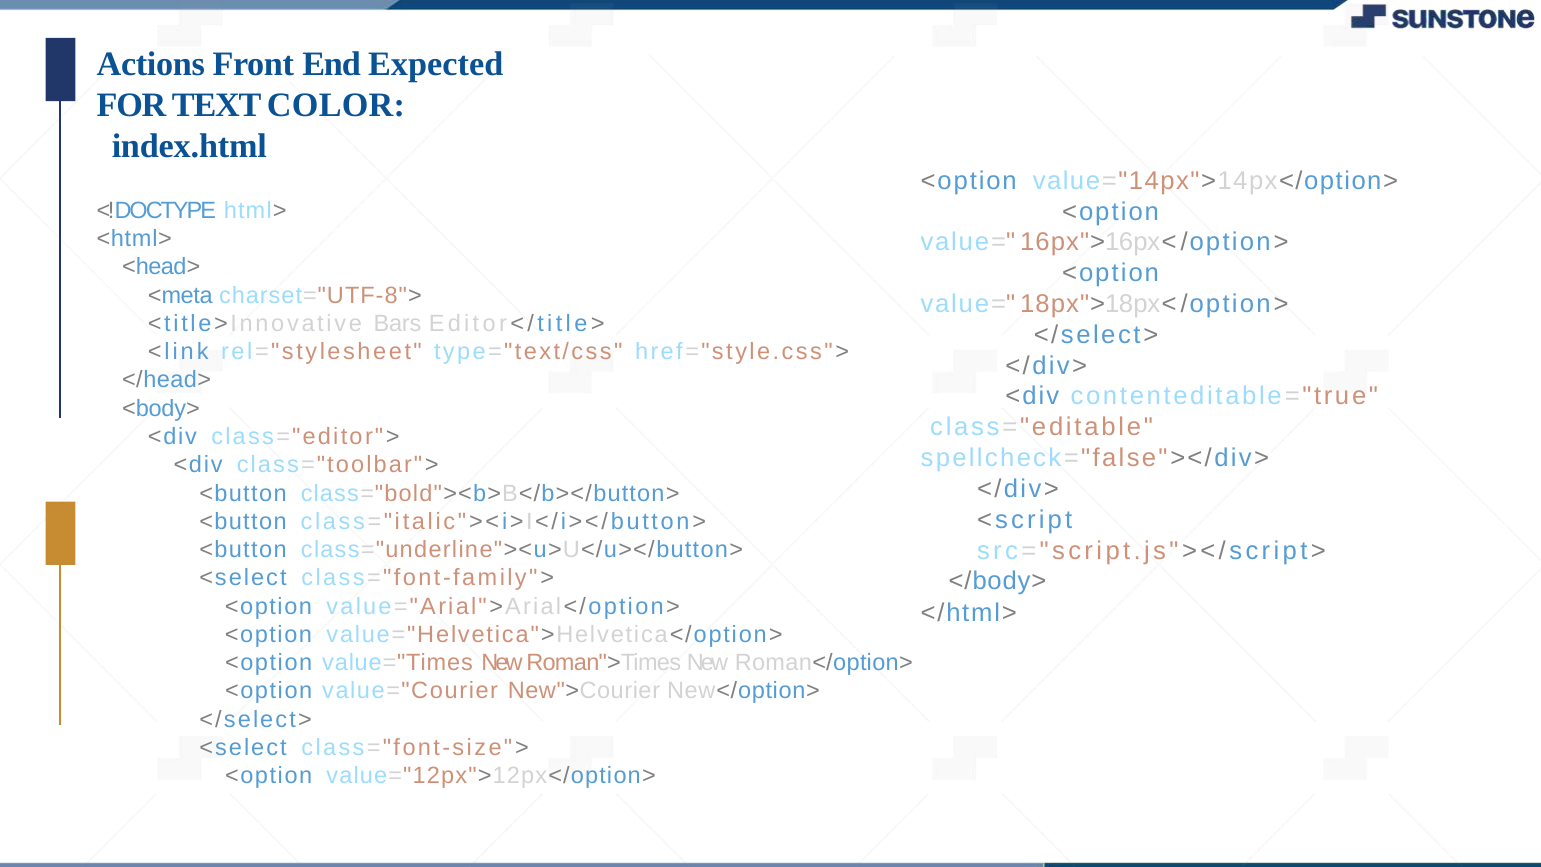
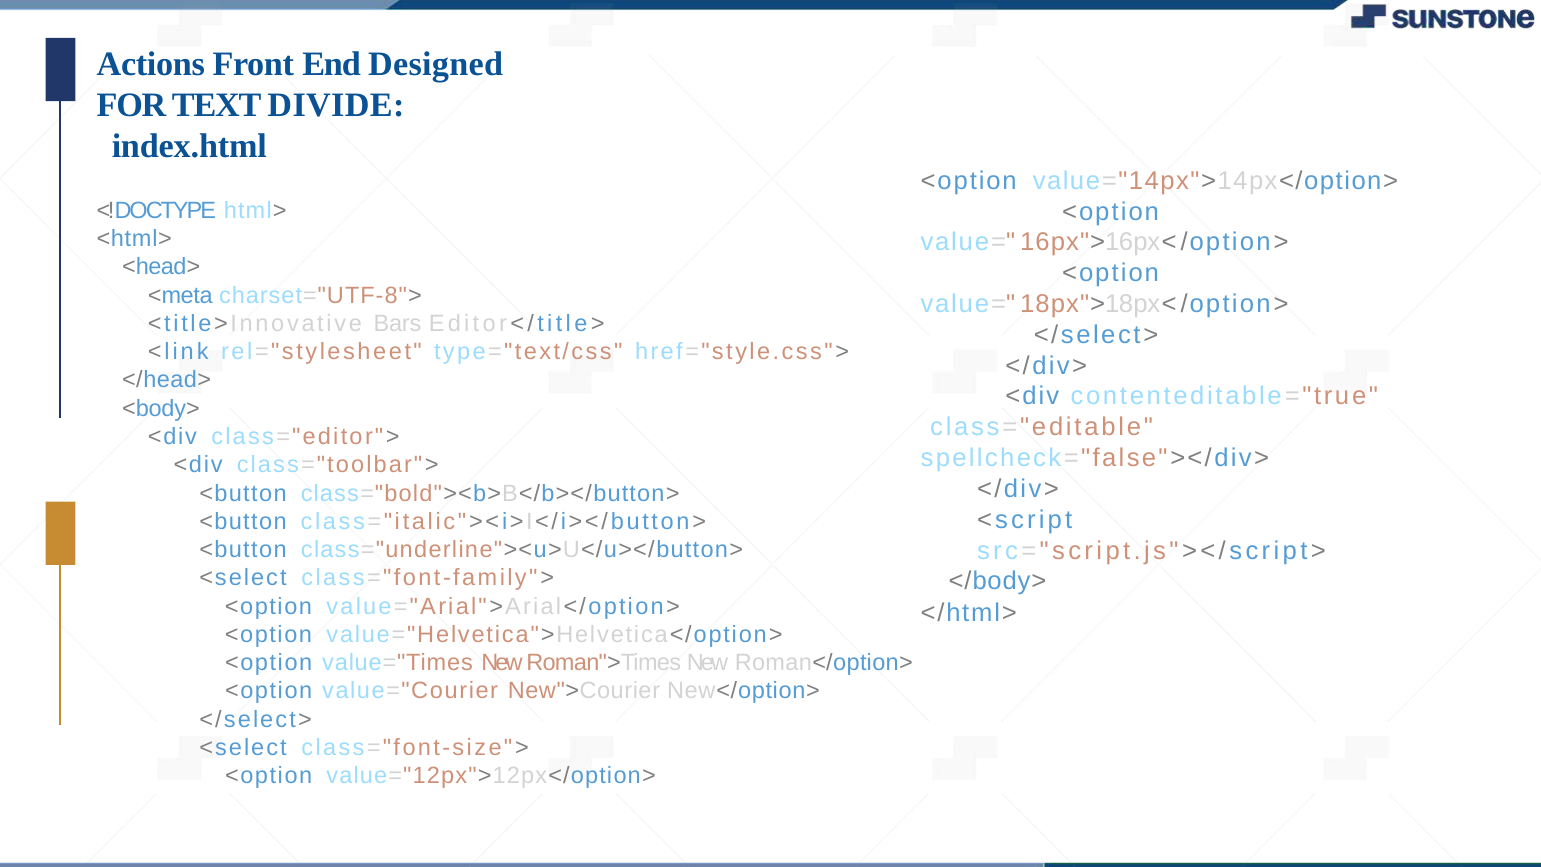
Expected: Expected -> Designed (436, 64)
COLOR: COLOR -> DIVIDE (336, 105)
